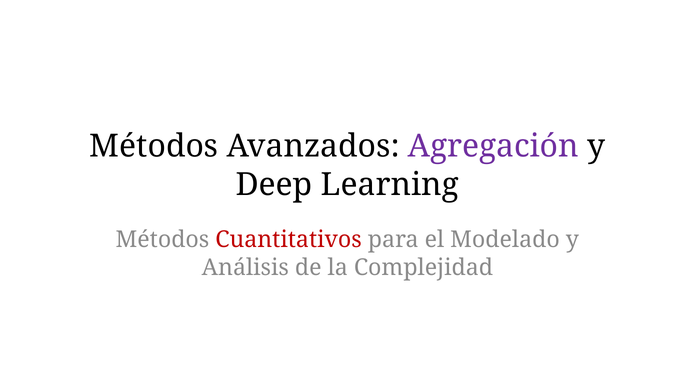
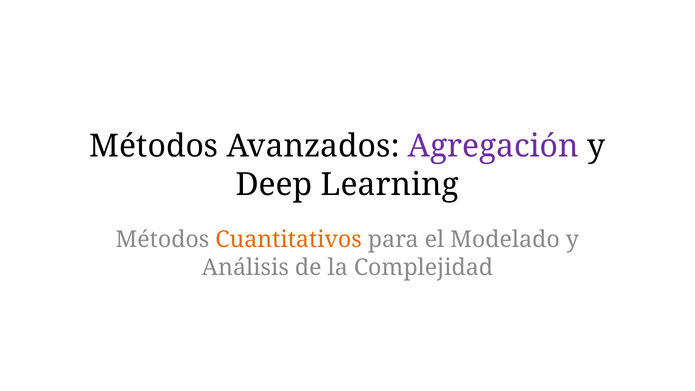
Cuantitativos colour: red -> orange (289, 240)
